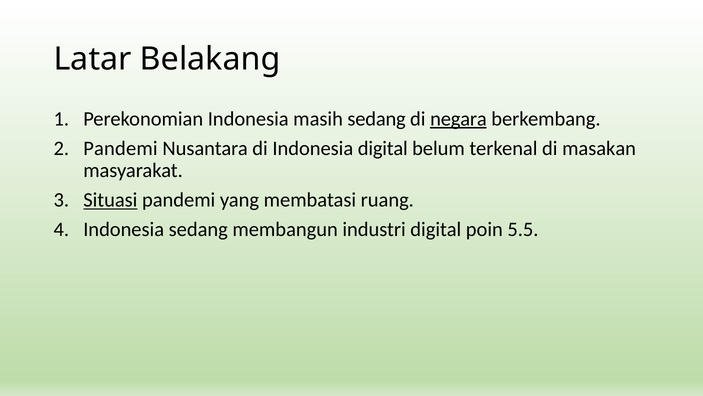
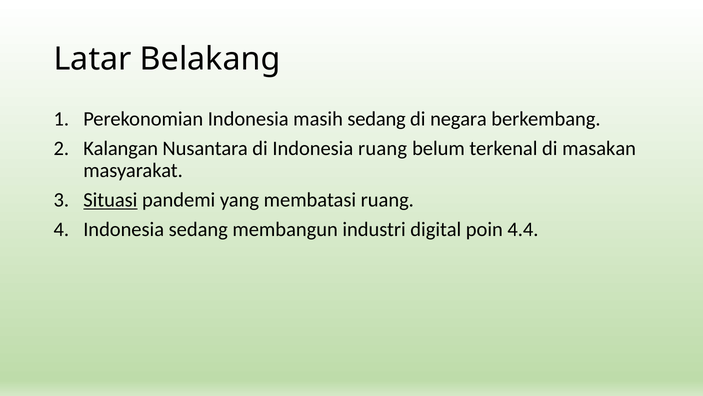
negara underline: present -> none (458, 119)
Pandemi: Pandemi -> Kalangan (121, 148)
Indonesia digital: digital -> ruang (383, 148)
5.5: 5.5 -> 4.4 (523, 229)
